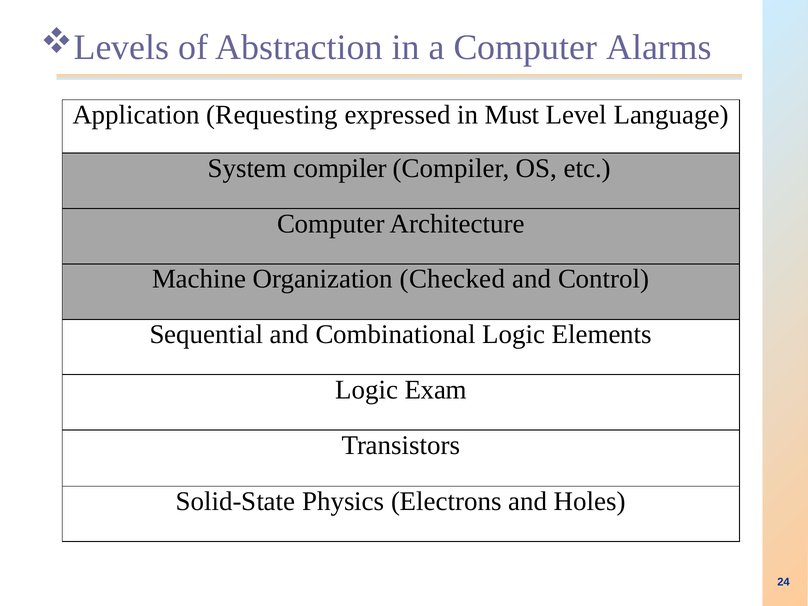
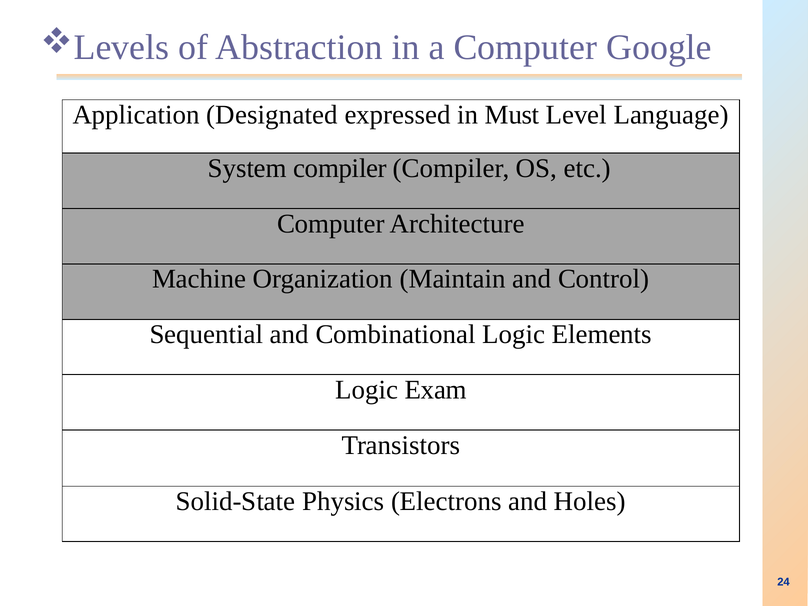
Alarms: Alarms -> Google (659, 47)
Requesting: Requesting -> Designated (272, 115)
Checked: Checked -> Maintain (453, 279)
